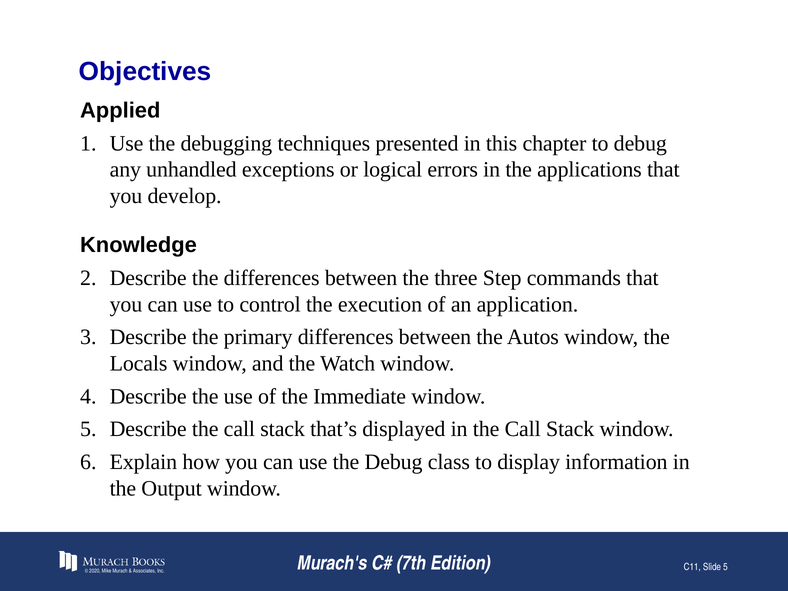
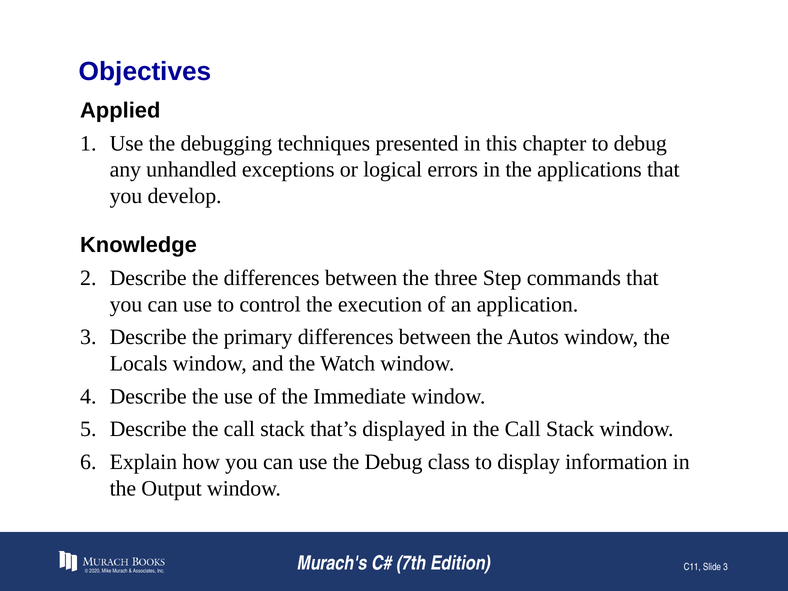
Slide 5: 5 -> 3 (725, 567)
